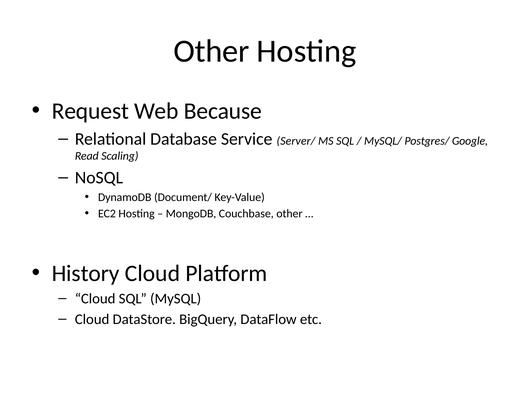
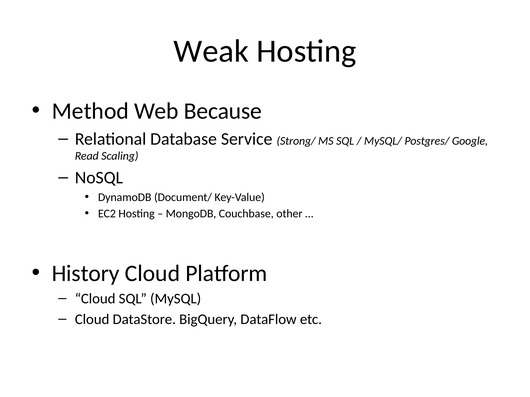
Other: Other -> Weak (211, 51)
Request: Request -> Method (90, 111)
Server/: Server/ -> Strong/ (296, 141)
